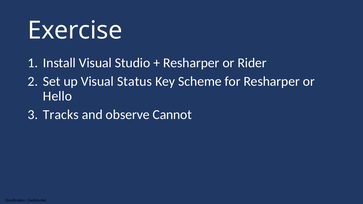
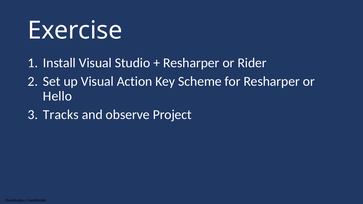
Status: Status -> Action (135, 81)
Cannot: Cannot -> Project (172, 115)
